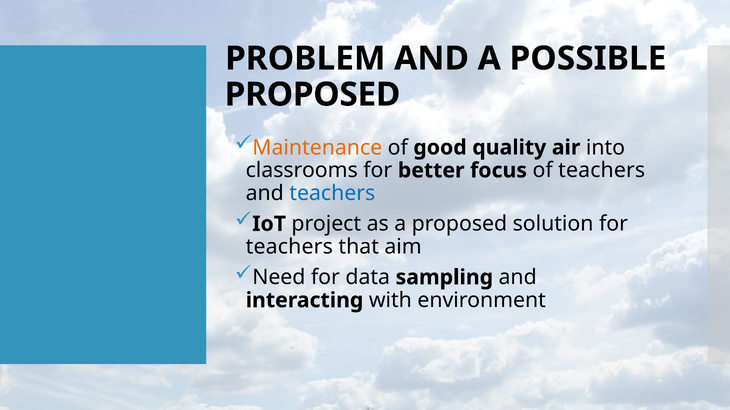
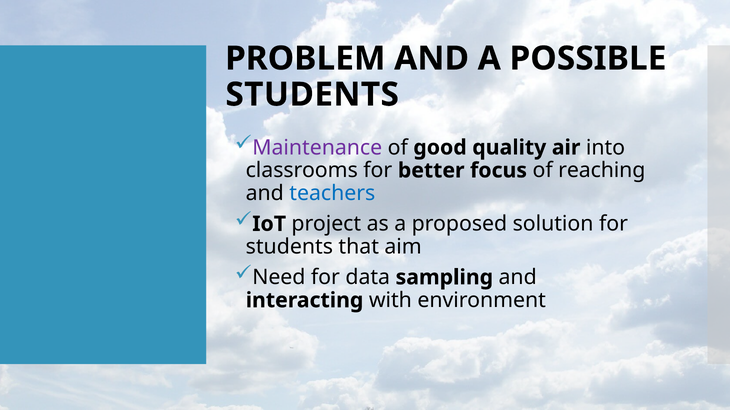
PROPOSED: PROPOSED -> STUDENTS (312, 95)
Maintenance colour: orange -> purple (317, 148)
of teachers: teachers -> reaching (602, 171)
teachers: teachers -> students (289, 247)
